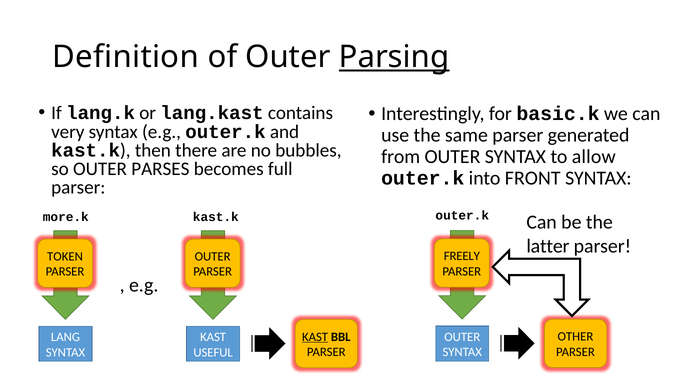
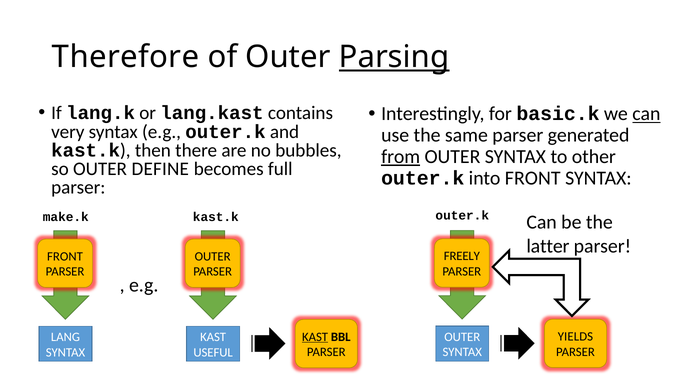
Definition: Definition -> Therefore (126, 57)
can underline: none -> present (646, 114)
from underline: none -> present (401, 156)
allow: allow -> other (594, 156)
PARSES: PARSES -> DEFINE (160, 169)
more.k: more.k -> make.k (66, 217)
TOKEN: TOKEN -> FRONT (65, 256)
OTHER: OTHER -> YIELDS (575, 336)
